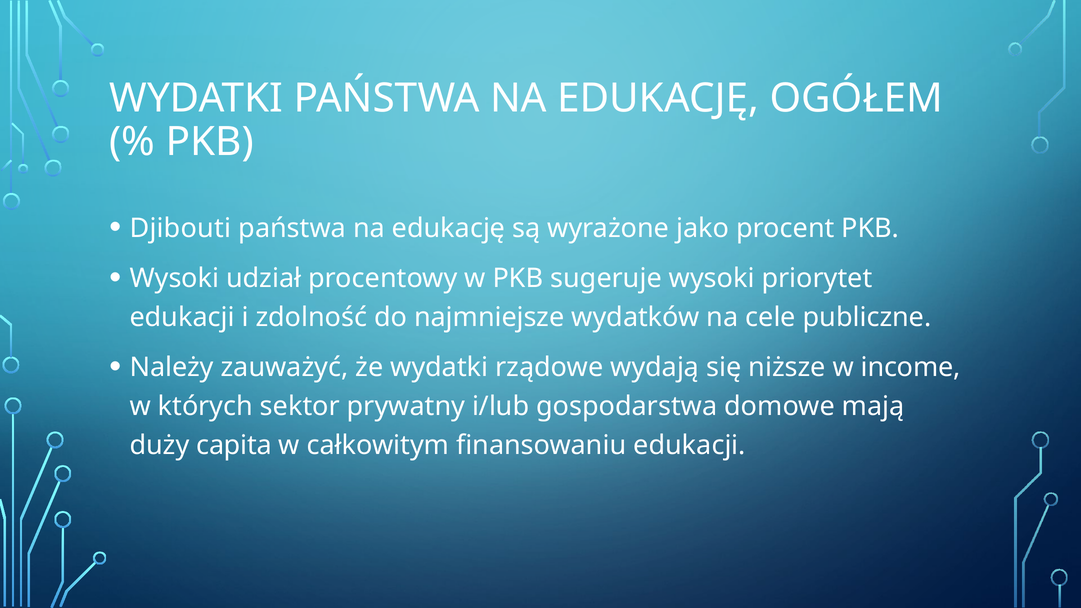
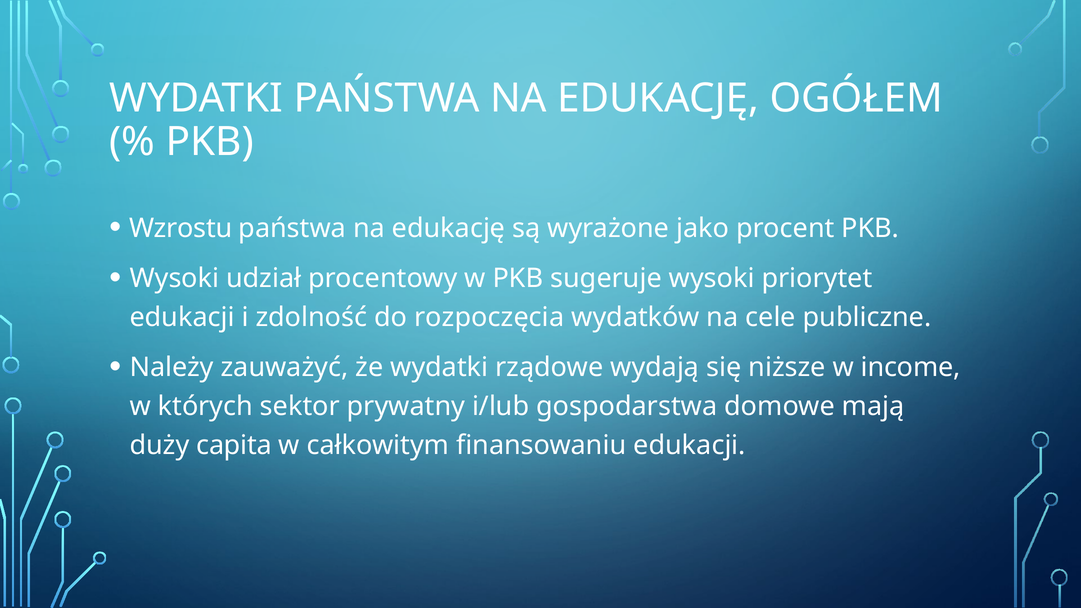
Djibouti: Djibouti -> Wzrostu (181, 228)
najmniejsze: najmniejsze -> rozpoczęcia (489, 317)
